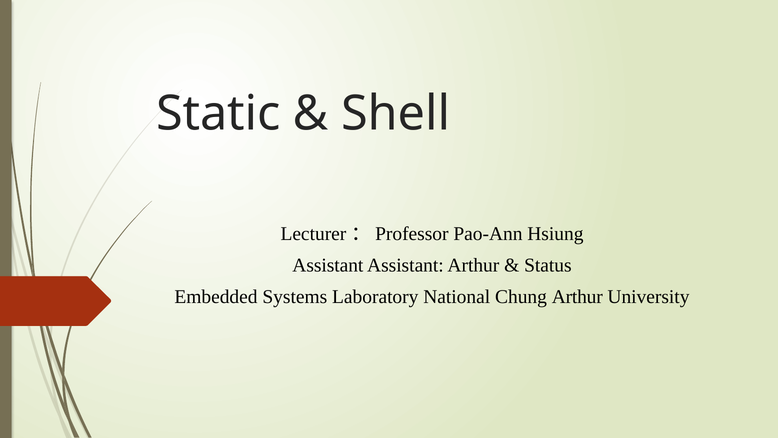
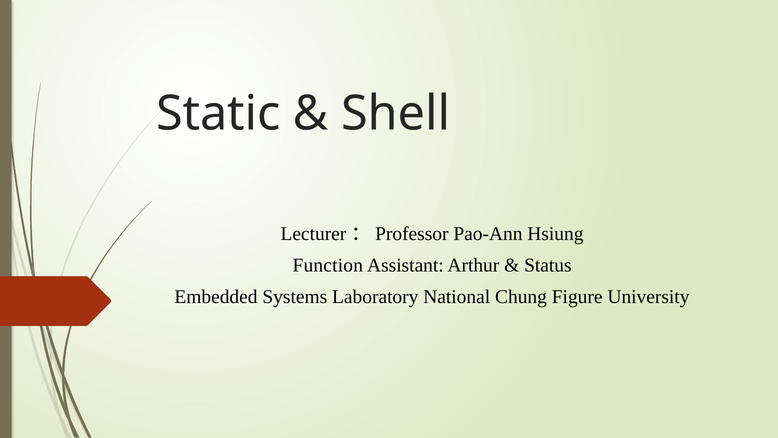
Assistant: Assistant -> Function (328, 265)
Chung Arthur: Arthur -> Figure (577, 297)
